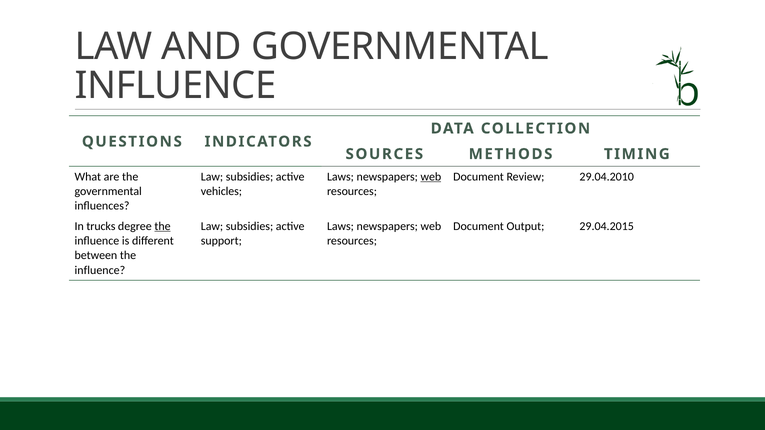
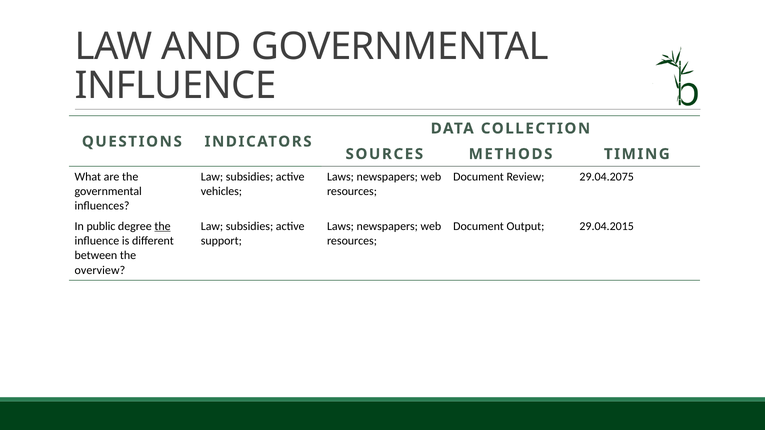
web underline: present -> none (431, 177)
29.04.2010: 29.04.2010 -> 29.04.2075 (607, 177)
trucks: trucks -> public (101, 226)
influence: influence -> overview (100, 270)
